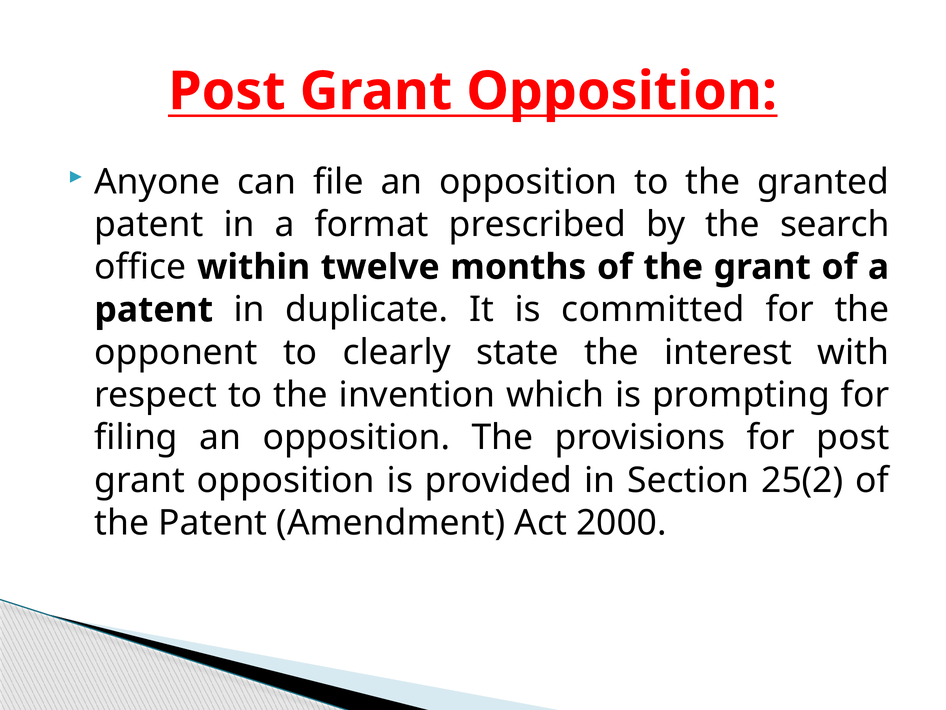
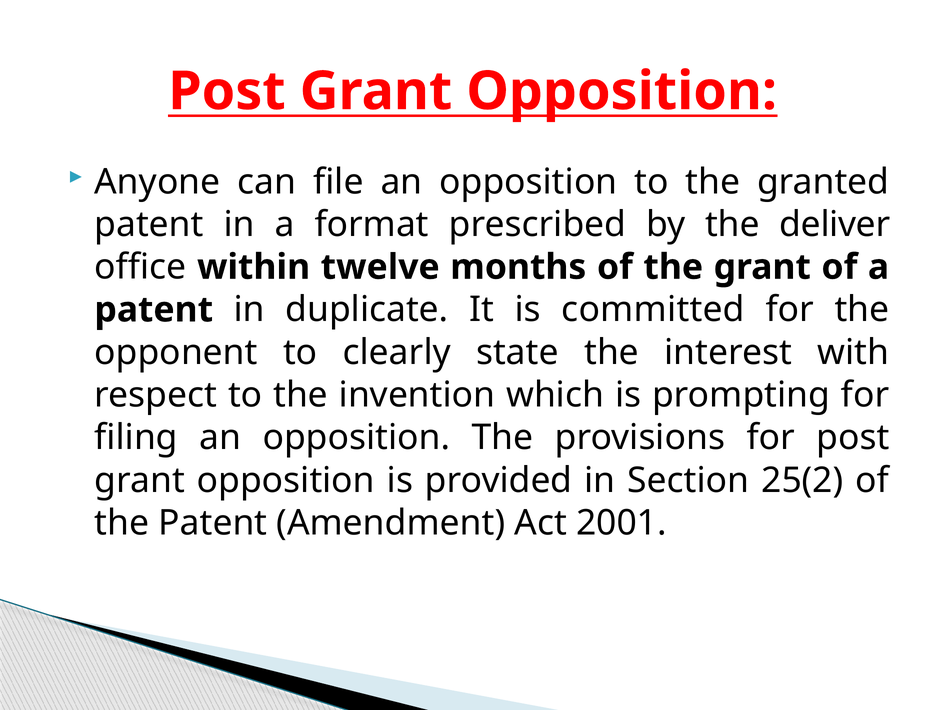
search: search -> deliver (835, 224)
2000: 2000 -> 2001 (621, 523)
